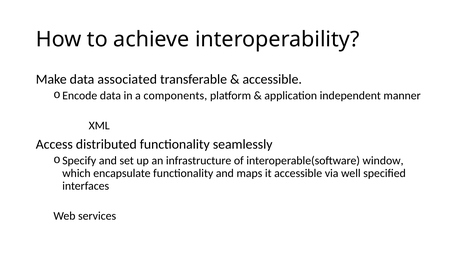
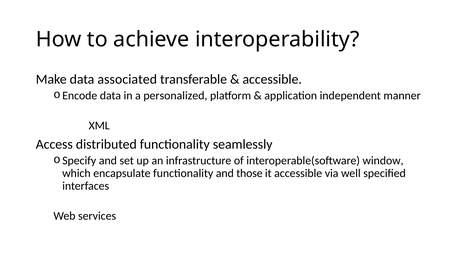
components: components -> personalized (175, 96)
maps: maps -> those (249, 173)
